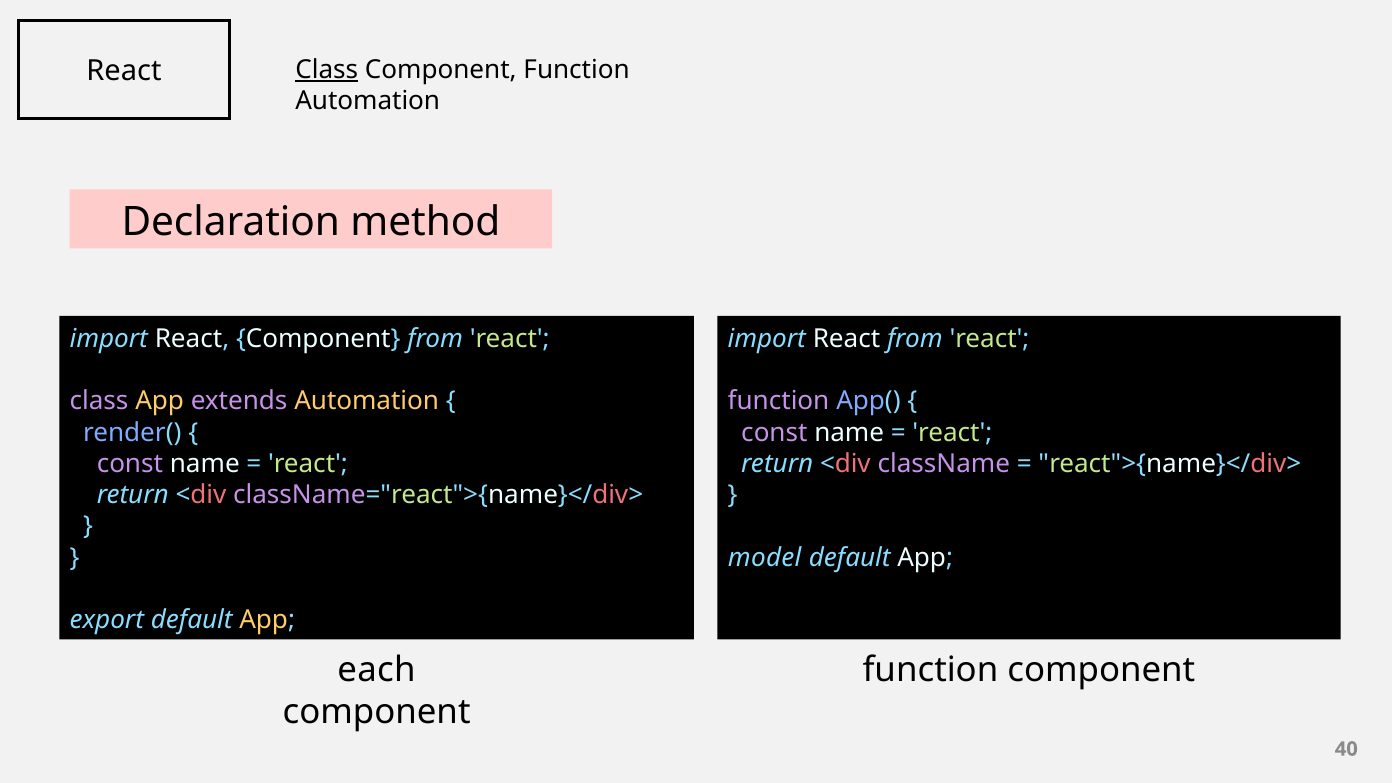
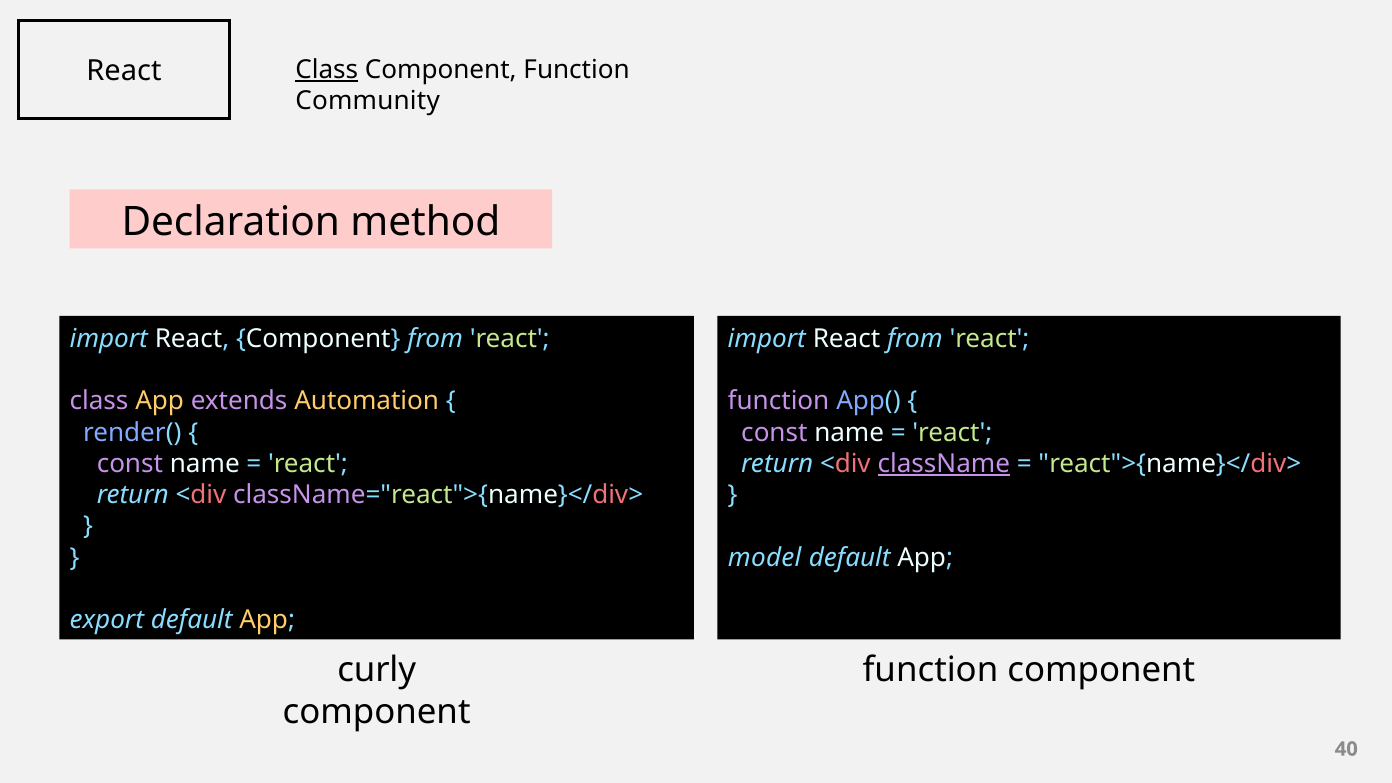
Automation: Automation -> Community (368, 101)
className underline: none -> present (944, 464)
each: each -> curly (377, 670)
